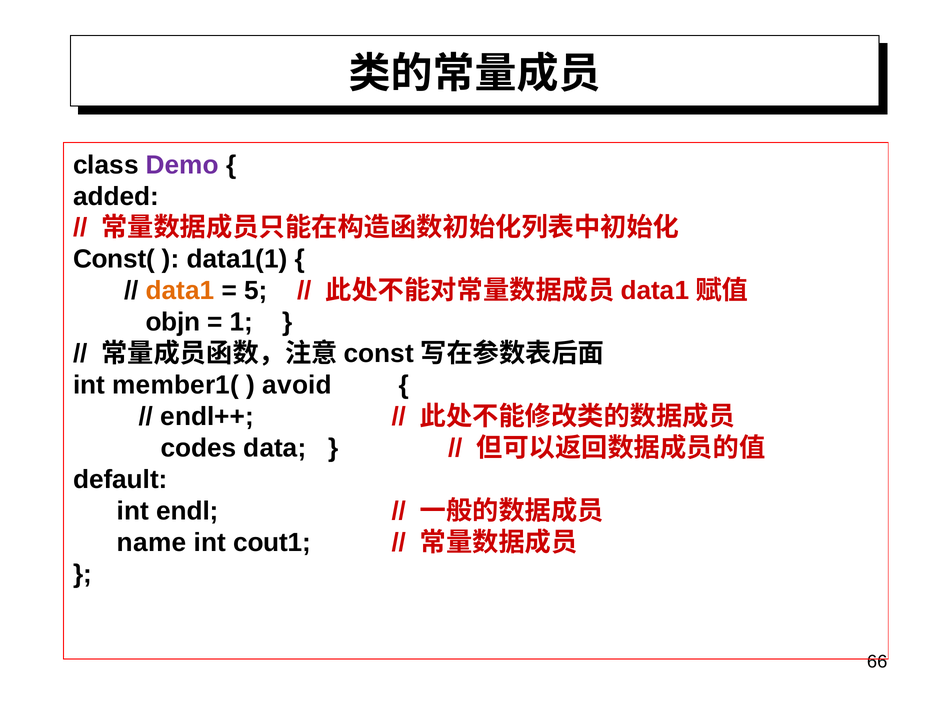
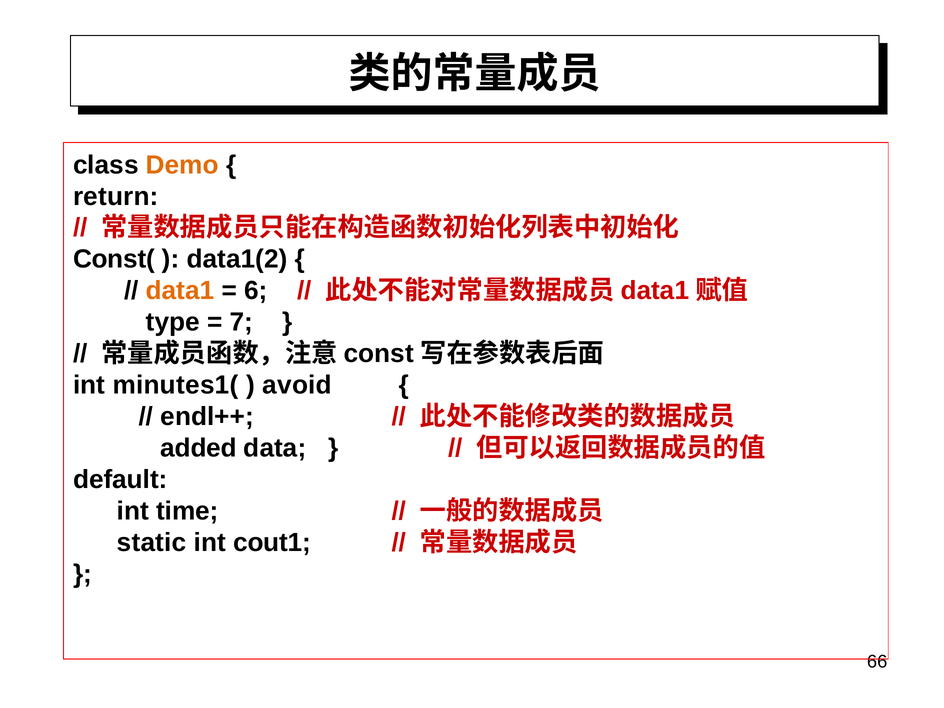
Demo colour: purple -> orange (182, 165)
added: added -> return (116, 196)
data1(1: data1(1 -> data1(2 (237, 259)
5: 5 -> 6 (256, 291)
objn: objn -> type (173, 322)
1: 1 -> 7 (241, 322)
member1(: member1( -> minutes1( (176, 385)
codes: codes -> added (199, 448)
endl: endl -> time (187, 511)
name: name -> static (152, 543)
